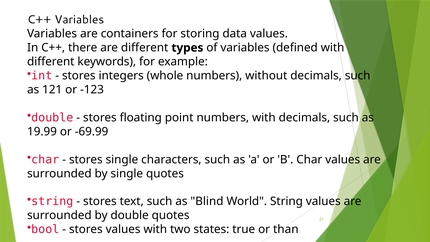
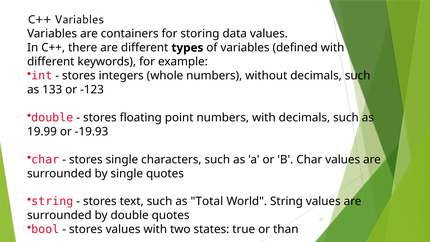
121: 121 -> 133 (52, 90)
-69.99: -69.99 -> -19.93 (92, 132)
Blind: Blind -> Total (207, 201)
